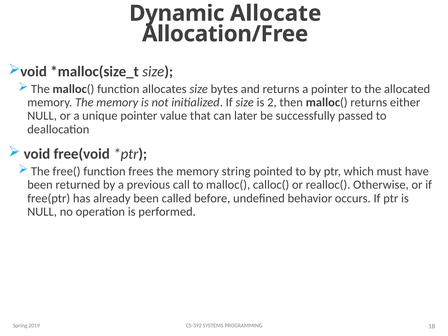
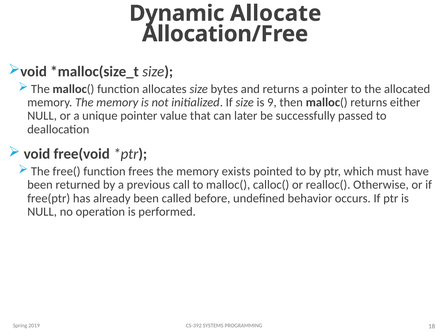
2: 2 -> 9 (272, 102)
string: string -> exists (236, 171)
